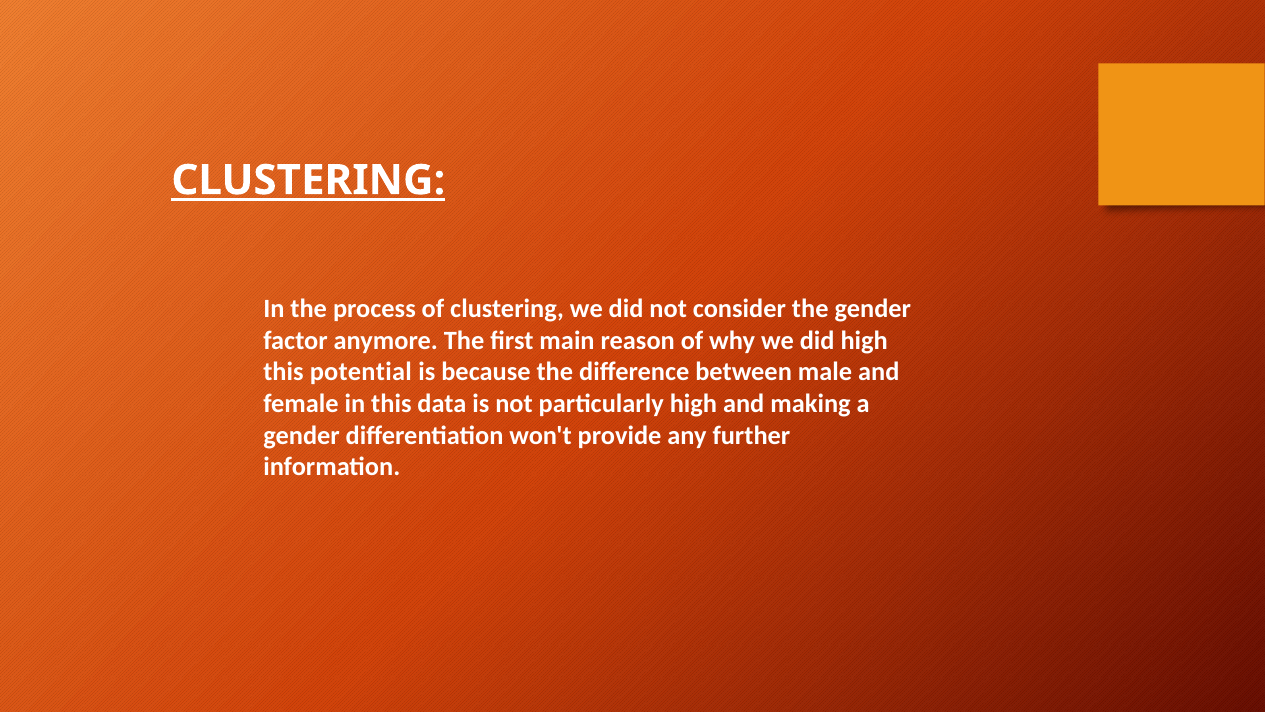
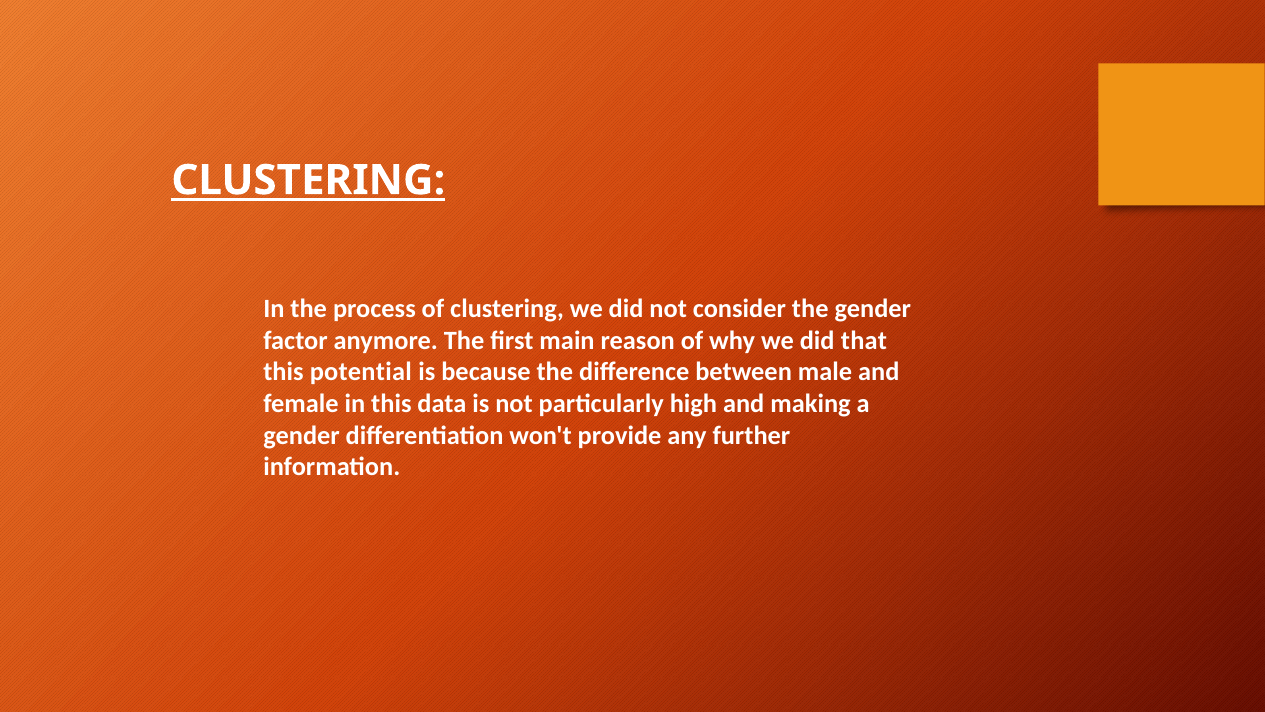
did high: high -> that (864, 340)
